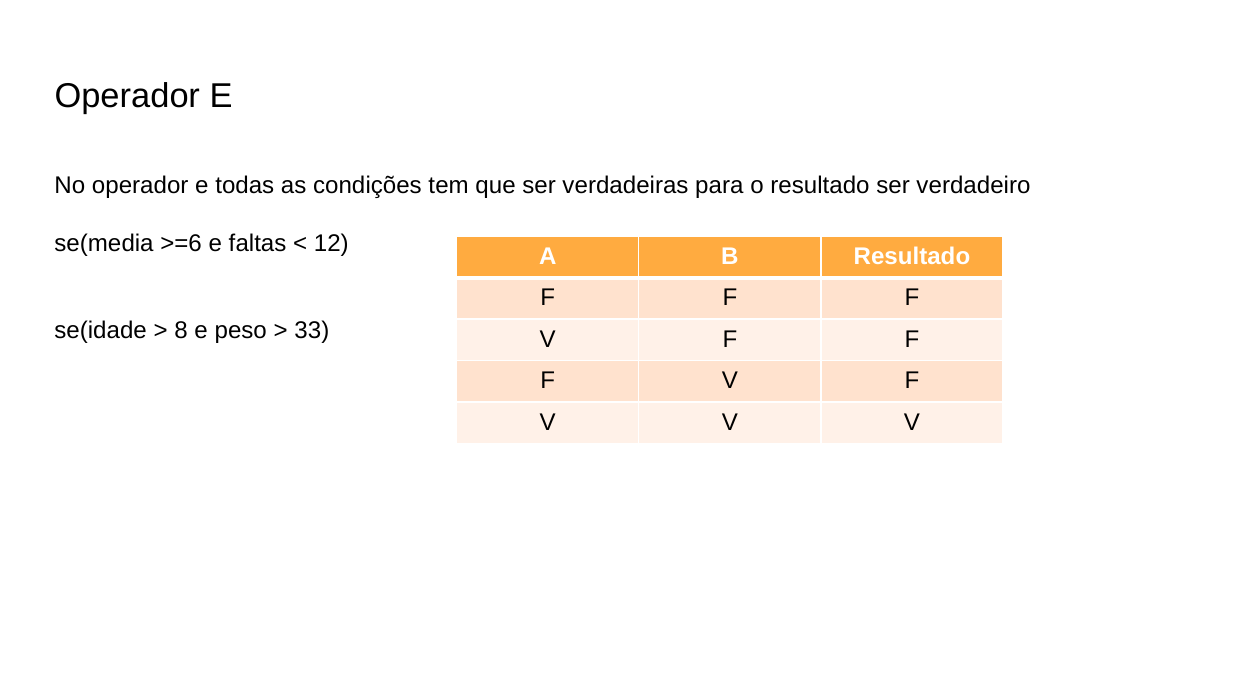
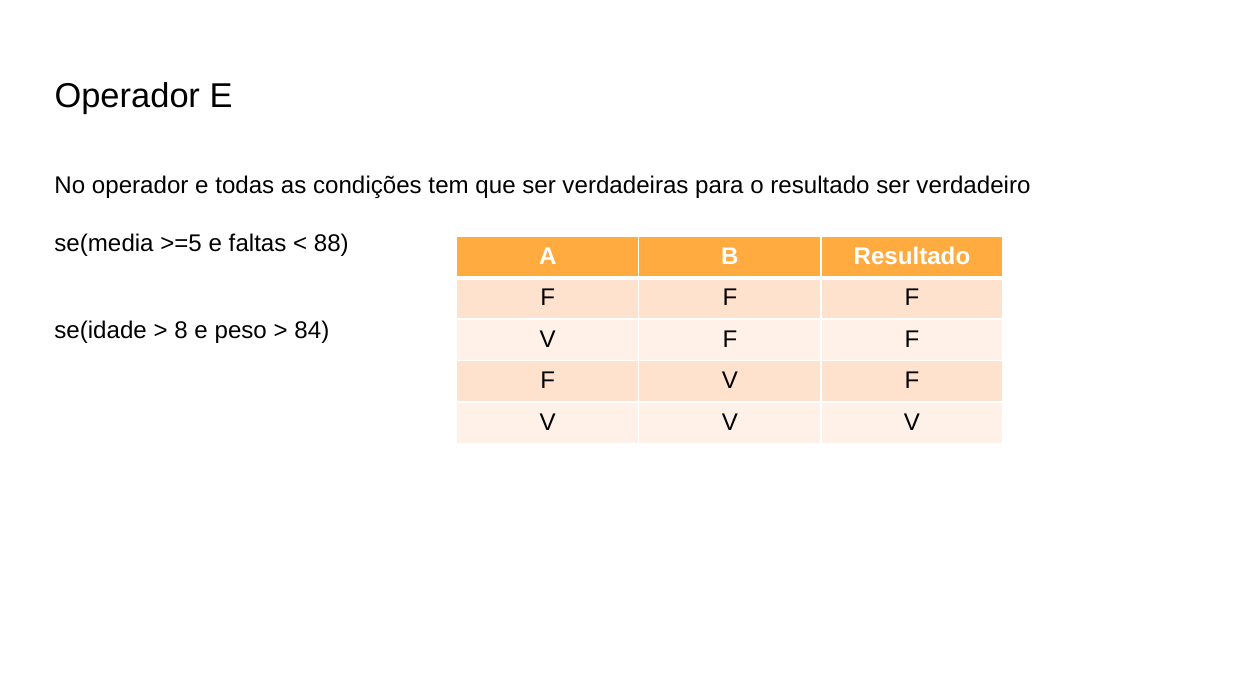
>=6: >=6 -> >=5 (181, 244)
12: 12 -> 88 (331, 244)
33: 33 -> 84 (312, 330)
